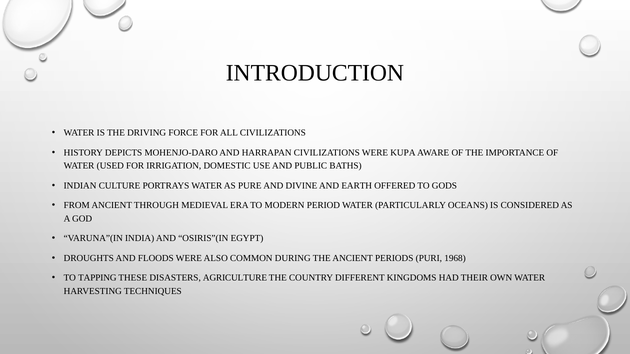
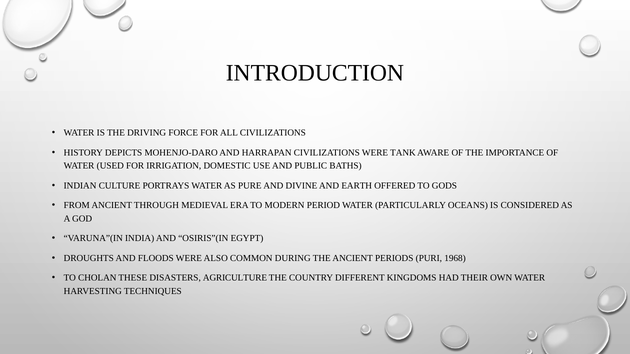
KUPA: KUPA -> TANK (403, 153)
TAPPING: TAPPING -> CHOLAN (97, 278)
